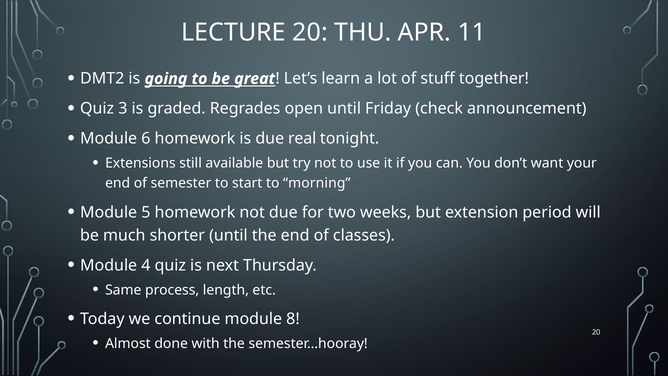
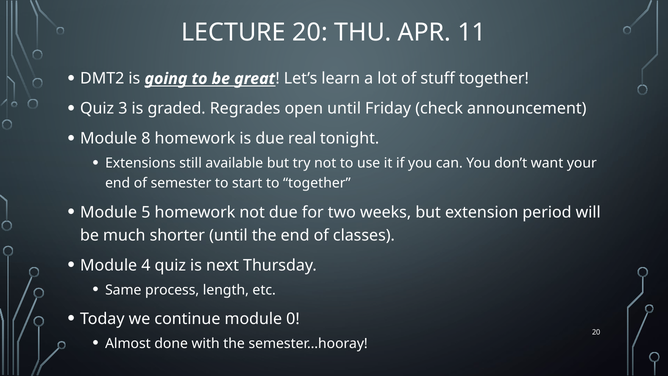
6: 6 -> 8 (146, 139)
to morning: morning -> together (317, 183)
8: 8 -> 0 (293, 319)
